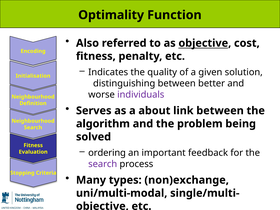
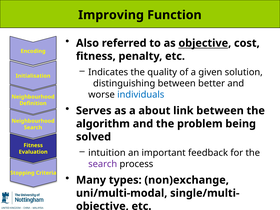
Optimality: Optimality -> Improving (111, 15)
individuals colour: purple -> blue (141, 95)
ordering: ordering -> intuition (107, 153)
